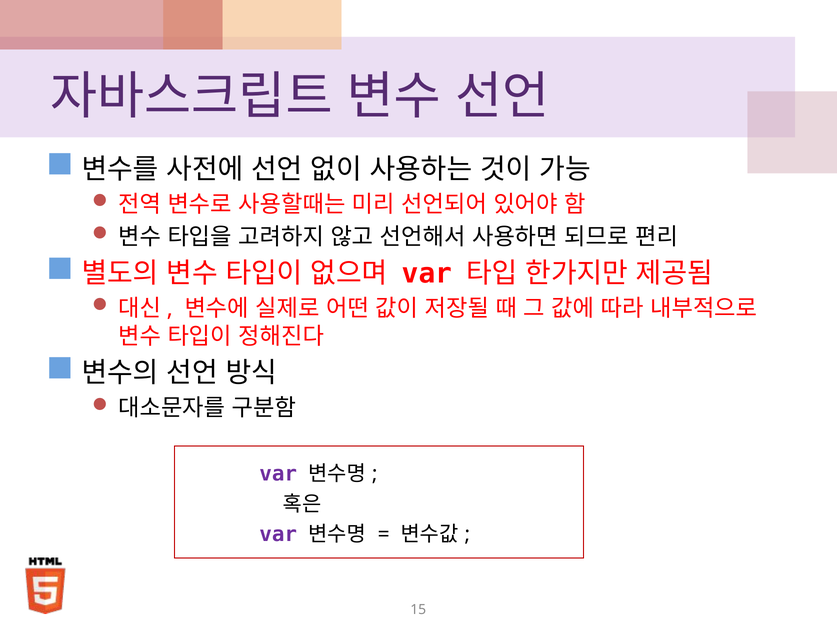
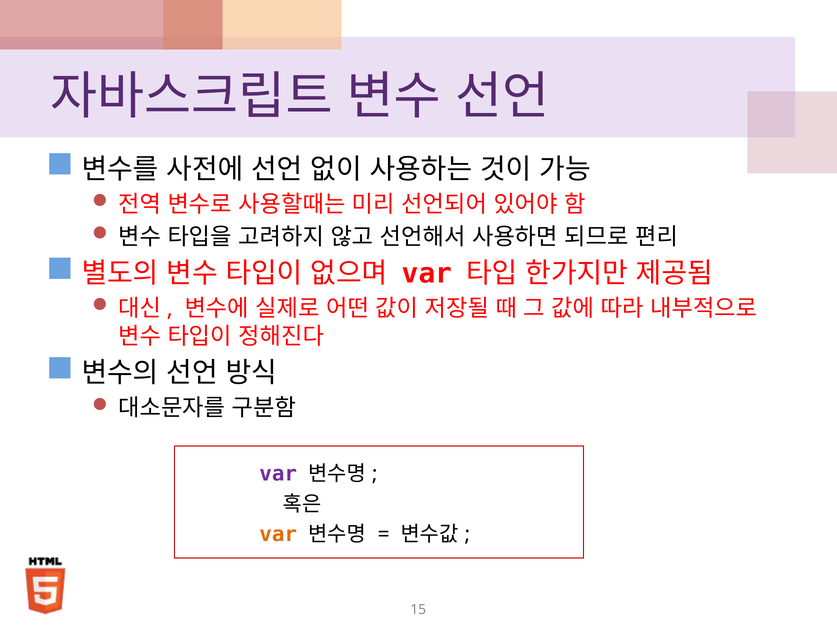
var colour: purple -> orange (278, 534)
